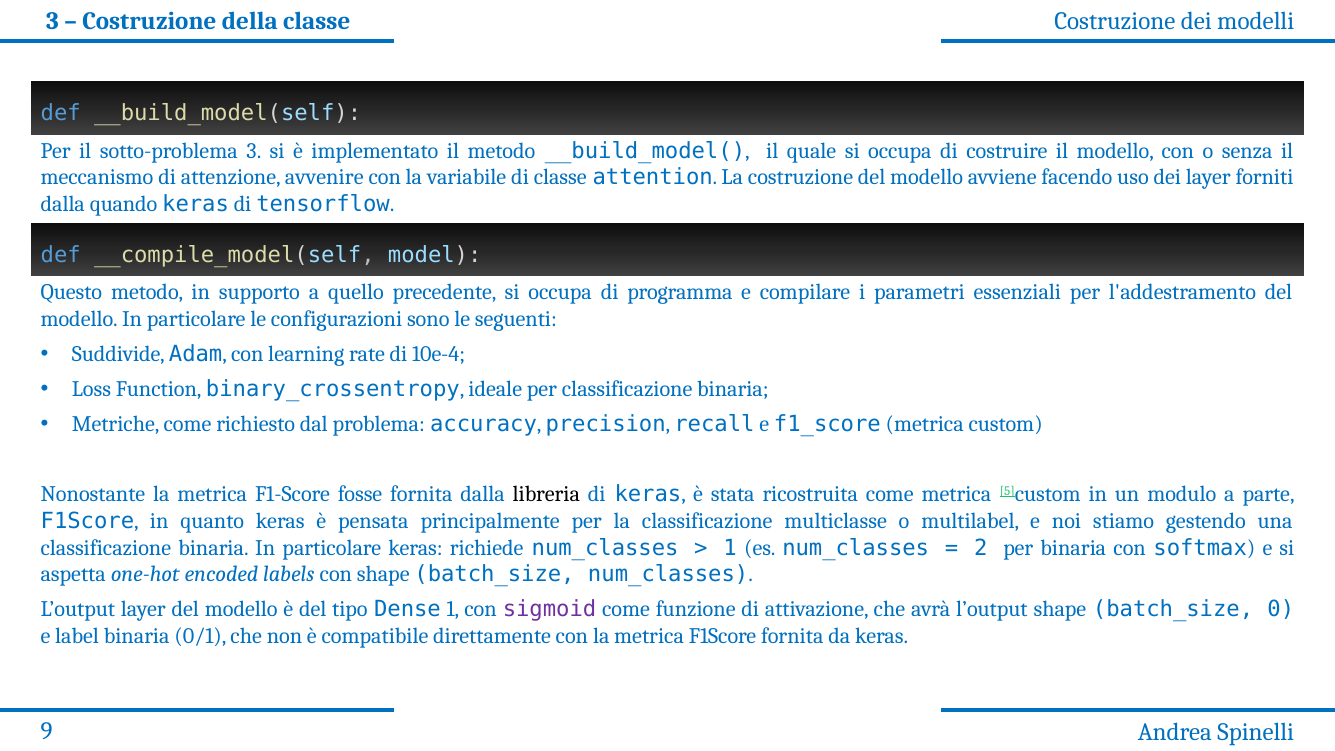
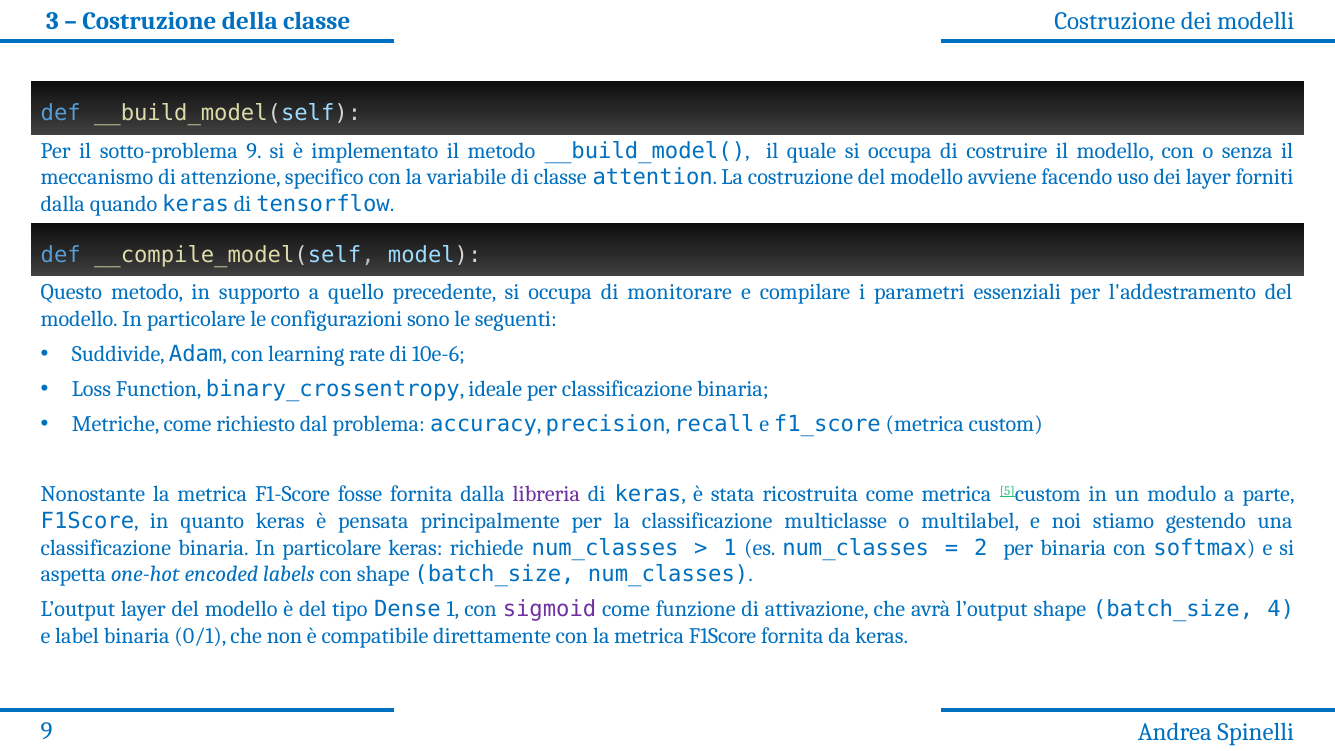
sotto-problema 3: 3 -> 9 (254, 151)
avvenire: avvenire -> specifico (324, 177)
programma: programma -> monitorare (680, 292)
10e-4: 10e-4 -> 10e-6 (439, 354)
libreria colour: black -> purple (546, 494)
0: 0 -> 4 (1281, 609)
